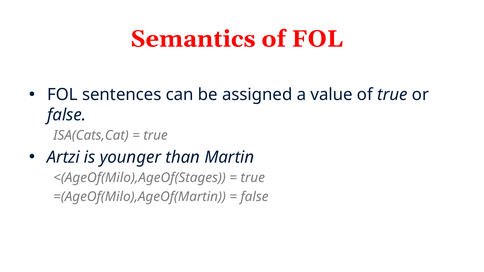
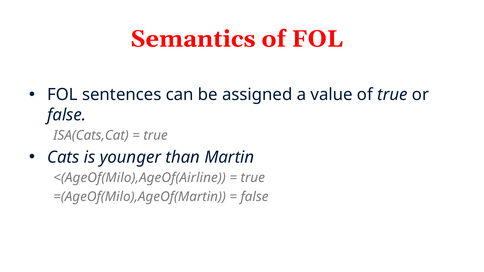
Artzi: Artzi -> Cats (63, 157)
<(AgeOf(Milo),AgeOf(Stages: <(AgeOf(Milo),AgeOf(Stages -> <(AgeOf(Milo),AgeOf(Airline (139, 178)
